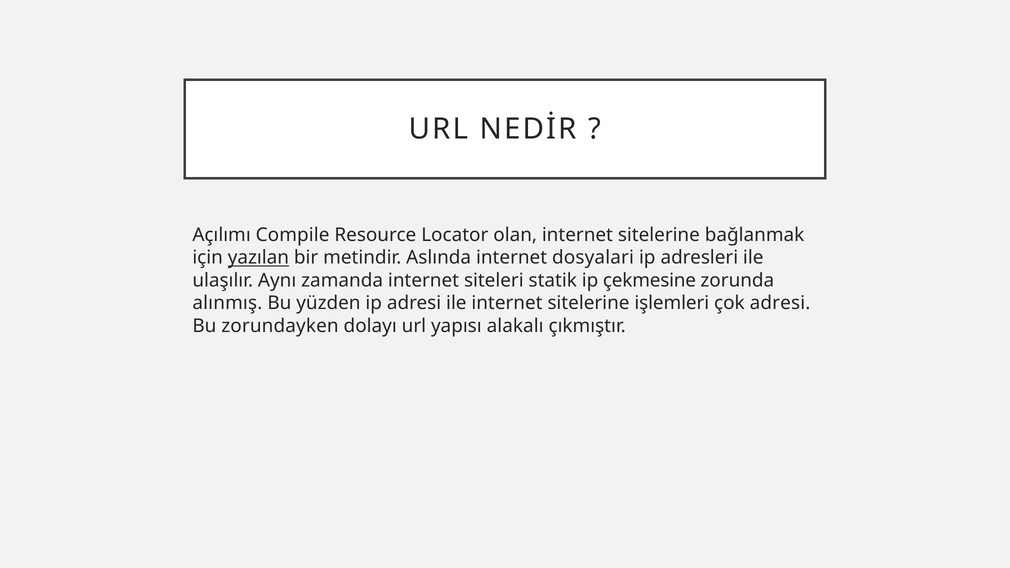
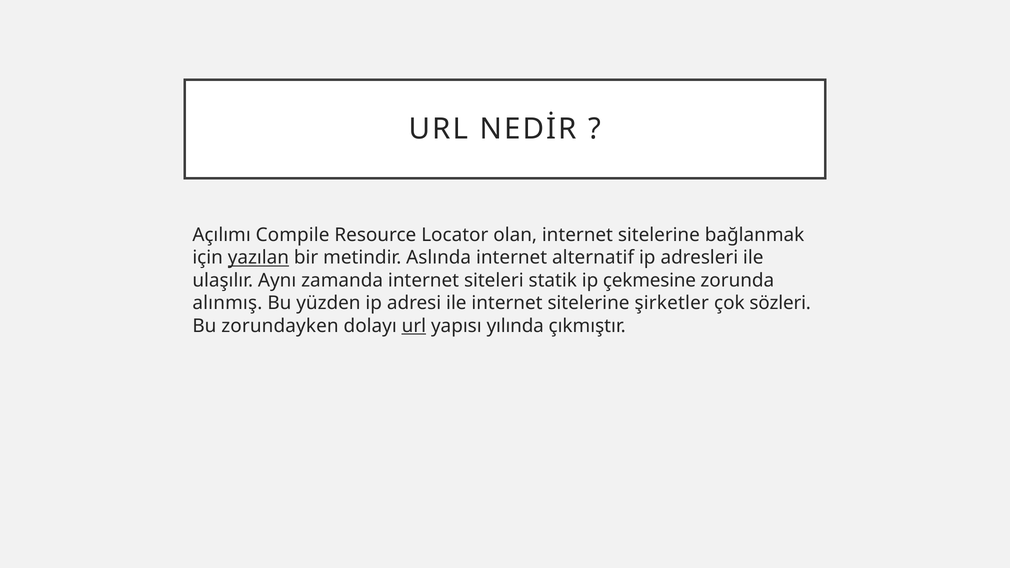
dosyalari: dosyalari -> alternatif (593, 258)
işlemleri: işlemleri -> şirketler (672, 303)
çok adresi: adresi -> sözleri (780, 303)
url underline: none -> present (414, 326)
alakalı: alakalı -> yılında (515, 326)
